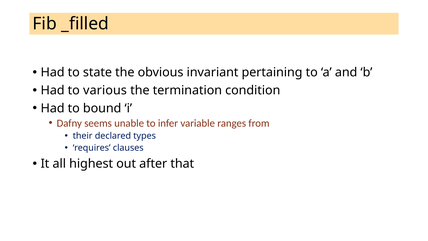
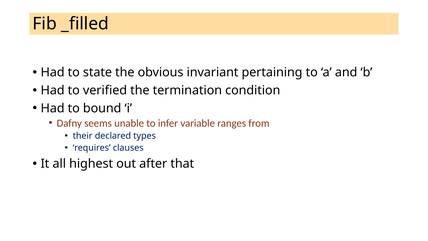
various: various -> verified (105, 90)
